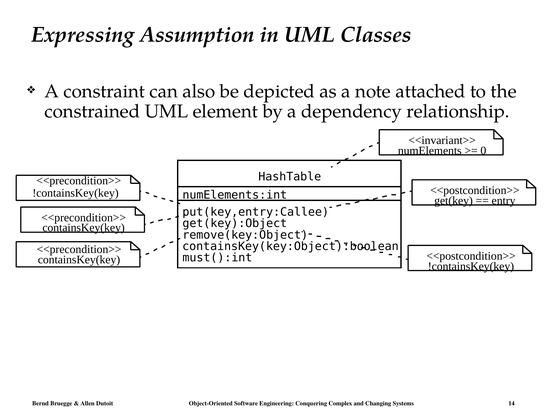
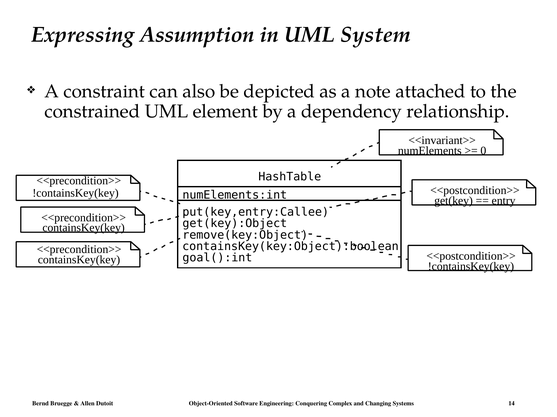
Classes: Classes -> System (376, 35)
must():int: must():int -> goal():int (217, 258)
